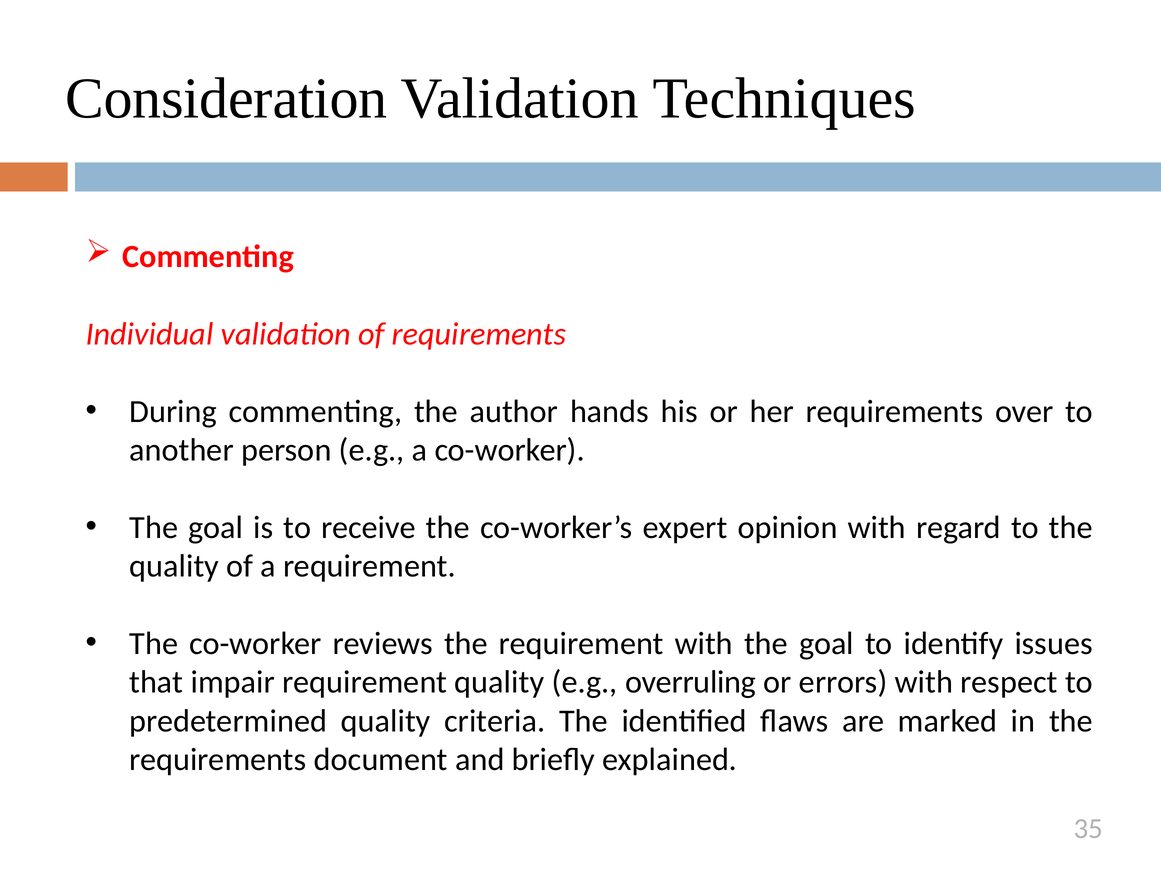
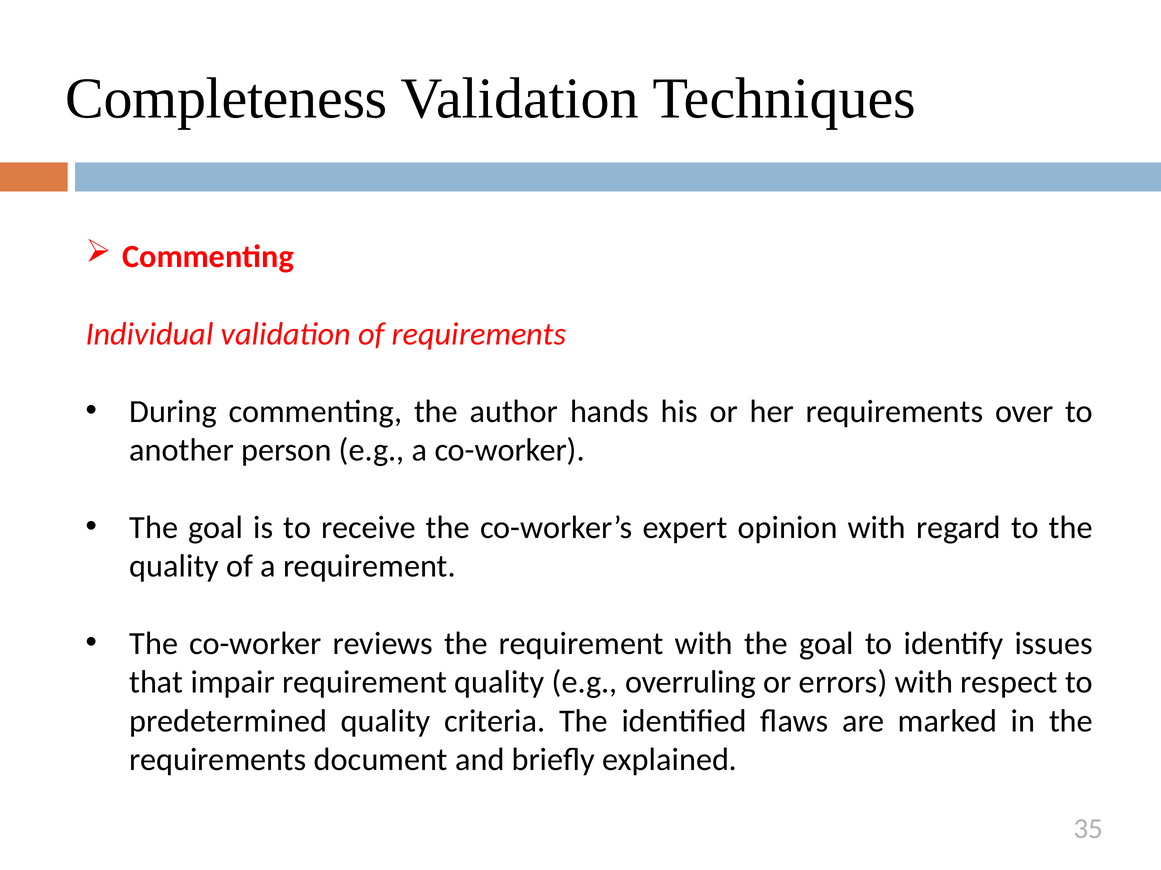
Consideration: Consideration -> Completeness (226, 99)
